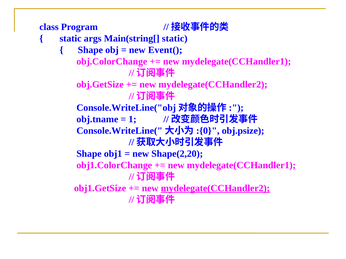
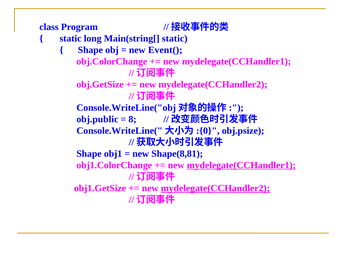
args: args -> long (93, 39)
obj.tname: obj.tname -> obj.public (97, 119)
1: 1 -> 8 (132, 119)
Shape(2,20: Shape(2,20 -> Shape(8,81 (177, 154)
mydelegate(CCHandler1 underline: none -> present (241, 166)
